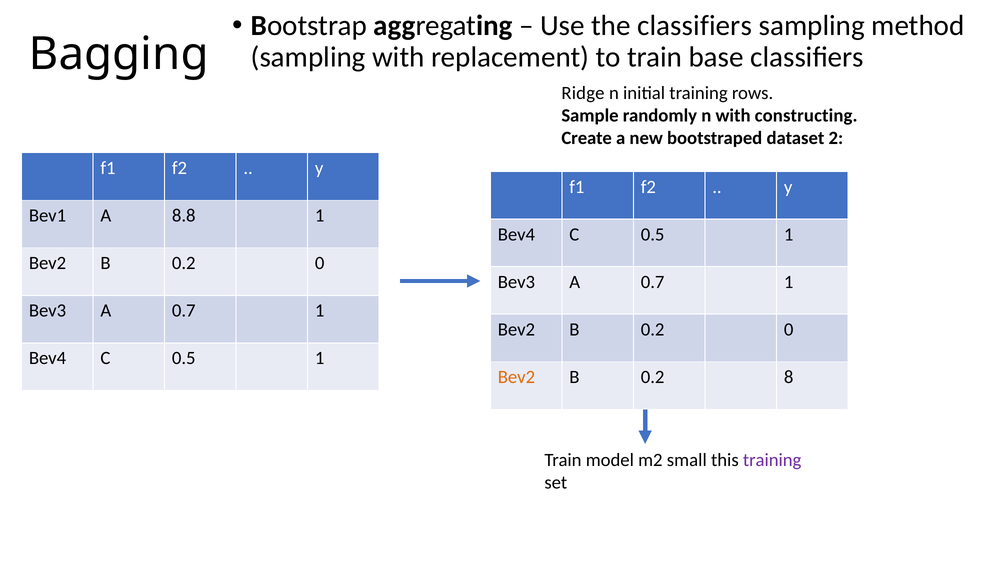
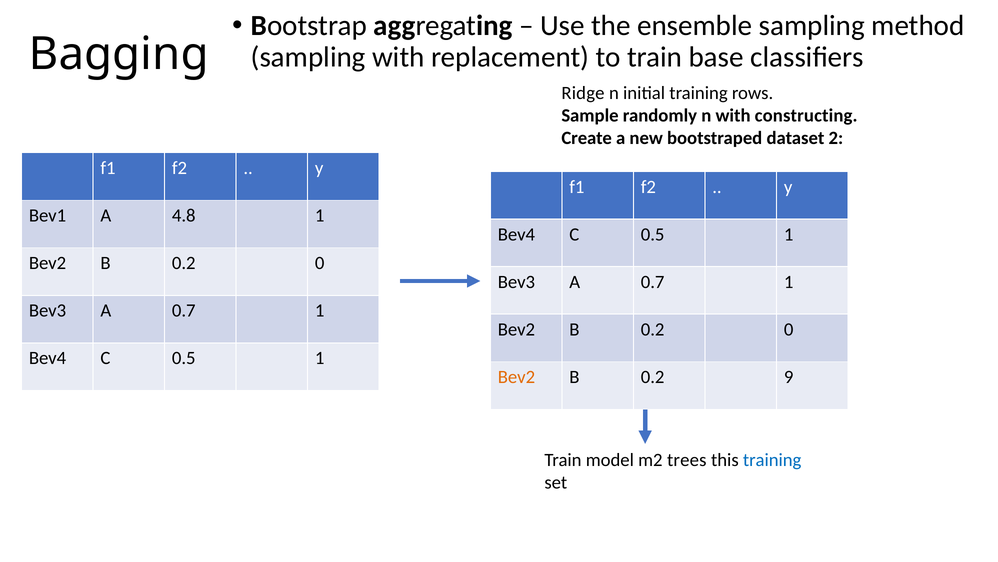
the classifiers: classifiers -> ensemble (695, 26)
8.8: 8.8 -> 4.8 (184, 215)
8: 8 -> 9 (789, 377)
small: small -> trees (687, 460)
training colour: purple -> blue (772, 460)
